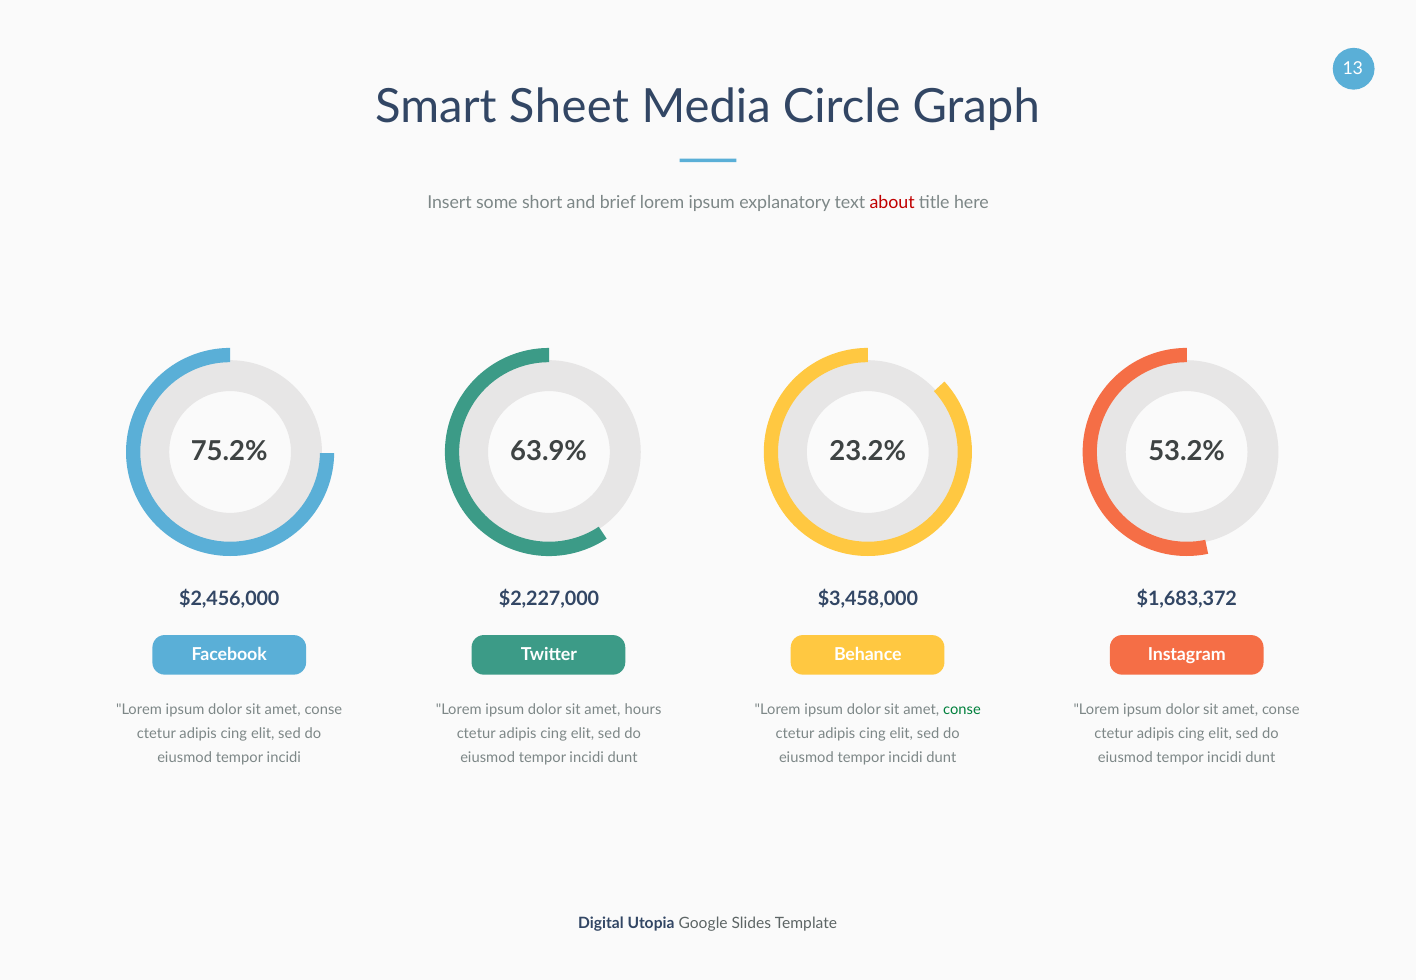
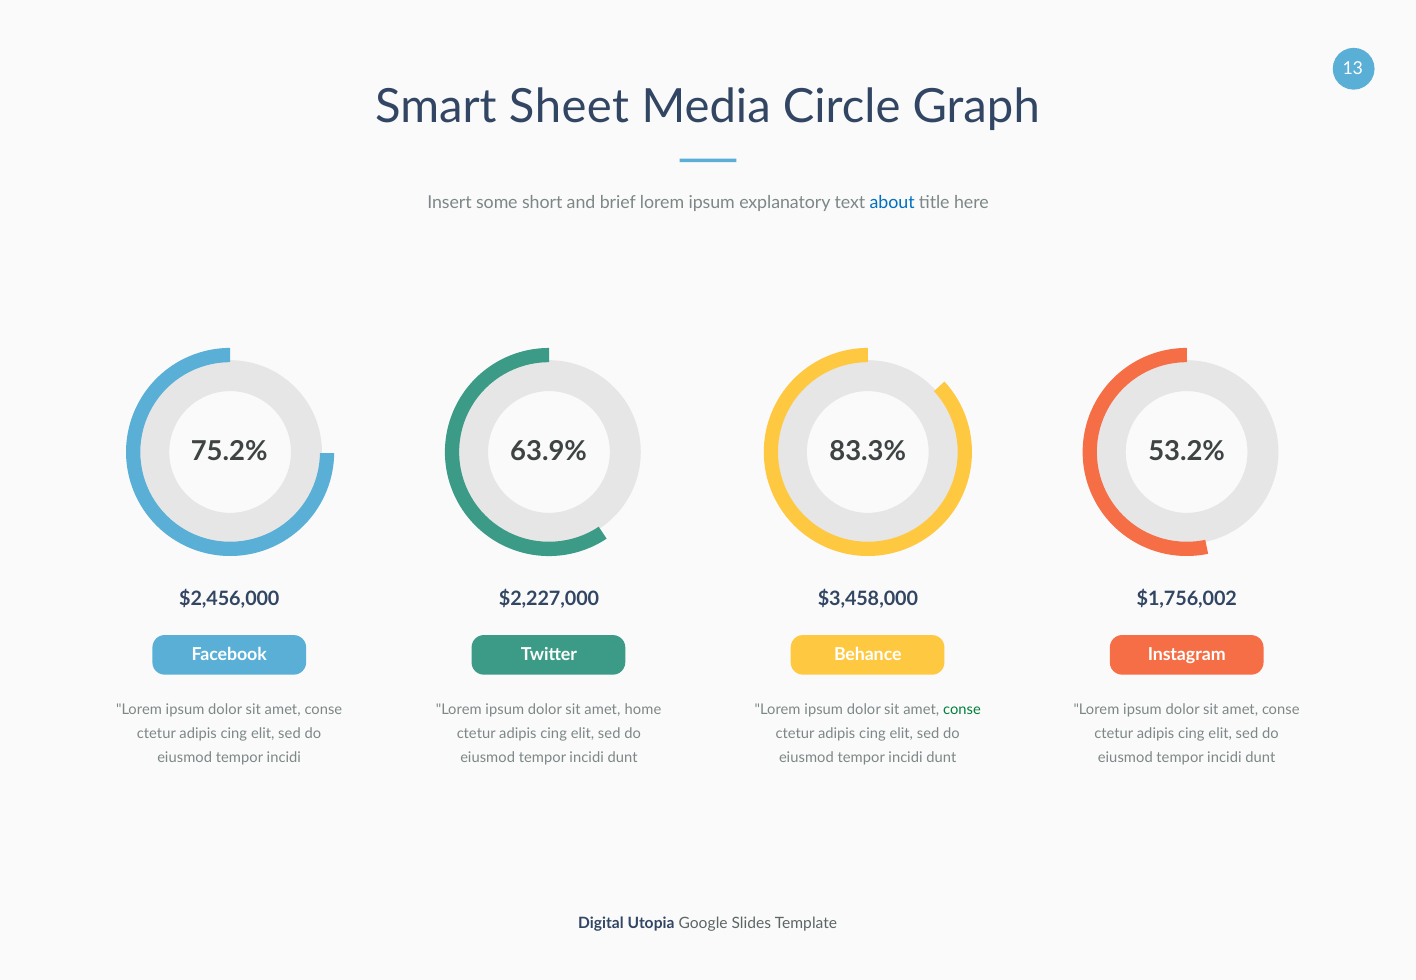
about colour: red -> blue (892, 203)
23.2%: 23.2% -> 83.3% (868, 452)
$1,683,372: $1,683,372 -> $1,756,002 (1187, 599)
hours: hours -> home (643, 710)
